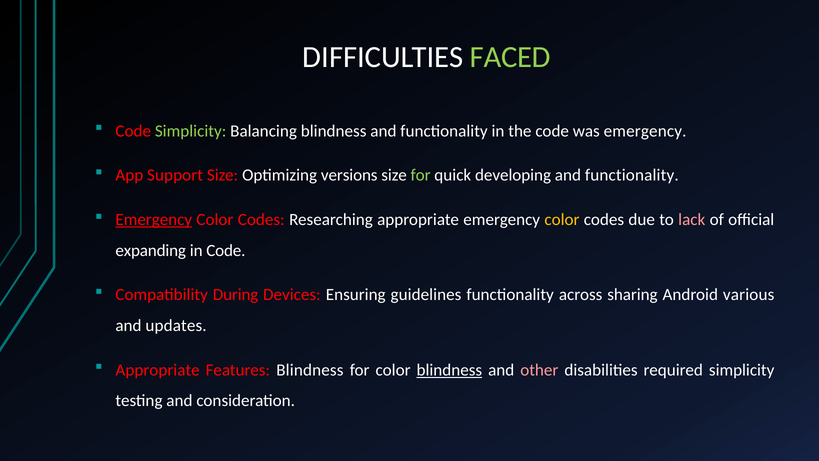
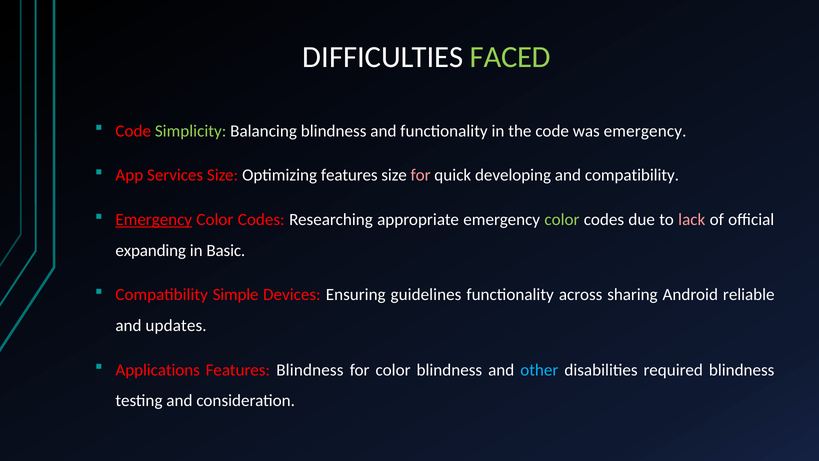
Support: Support -> Services (175, 175)
Optimizing versions: versions -> features (349, 175)
for colour: light green -> pink (421, 175)
functionality: functionality -> compatibility (632, 175)
color colour: yellow -> light green (562, 220)
in Code: Code -> Basic (226, 250)
During: During -> Simple (236, 295)
various: various -> reliable (749, 295)
Appropriate: Appropriate -> Applications (158, 370)
blindness underline: present -> none (449, 370)
other colour: pink -> light blue (539, 370)
required simplicity: simplicity -> blindness (742, 370)
